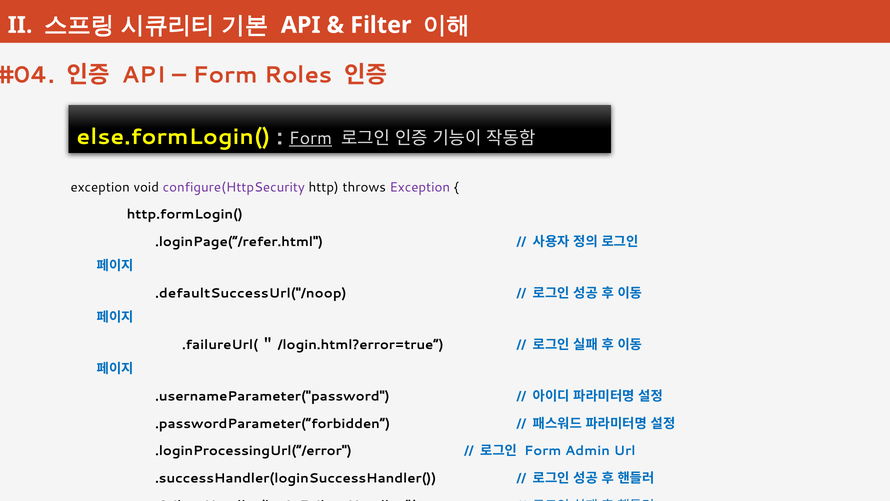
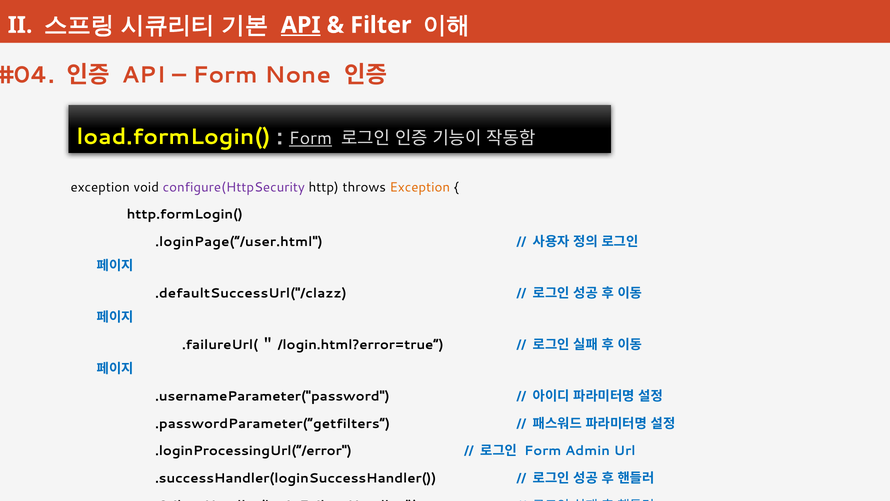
API underline: none -> present (301, 25)
Roles: Roles -> None (298, 75)
else.formLogin(: else.formLogin( -> load.formLogin( (173, 137)
Exception colour: purple -> orange (420, 187)
.loginPage(“/refer.html: .loginPage(“/refer.html -> .loginPage(“/user.html (239, 242)
.defaultSuccessUrl("/noop: .defaultSuccessUrl("/noop -> .defaultSuccessUrl("/clazz (251, 293)
.passwordParameter(“forbidden: .passwordParameter(“forbidden -> .passwordParameter(“getfilters (273, 423)
